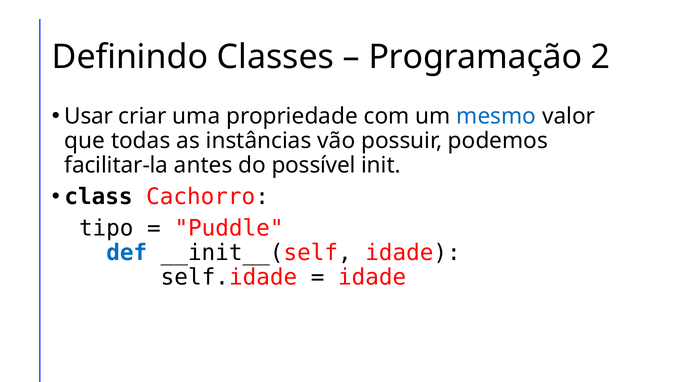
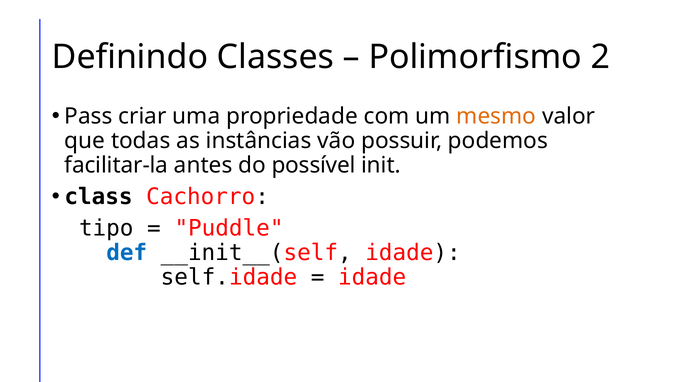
Programação: Programação -> Polimorfismo (475, 57)
Usar: Usar -> Pass (89, 116)
mesmo colour: blue -> orange (496, 116)
